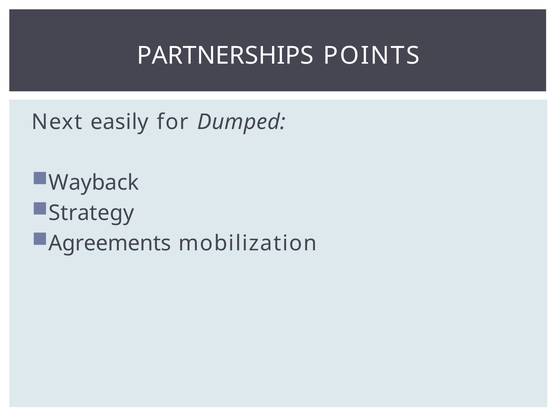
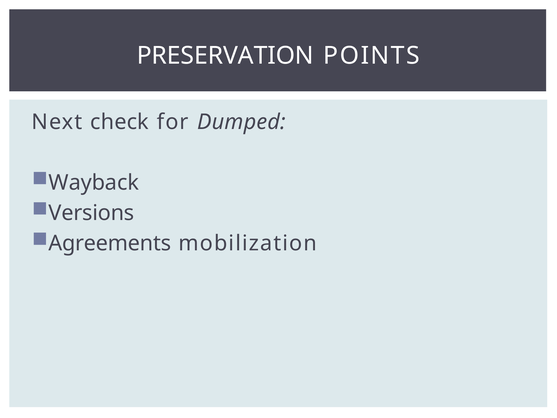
PARTNERSHIPS: PARTNERSHIPS -> PRESERVATION (225, 55)
easily: easily -> check (120, 122)
Strategy: Strategy -> Versions (91, 213)
